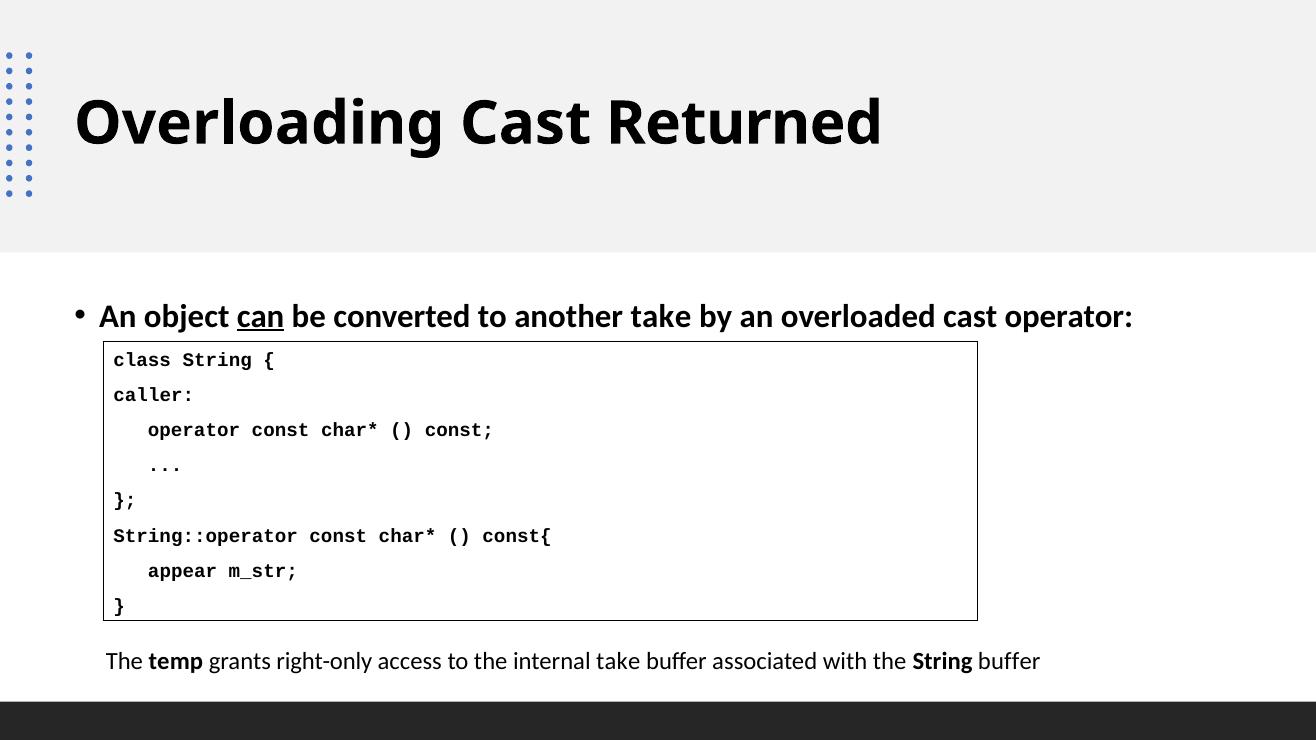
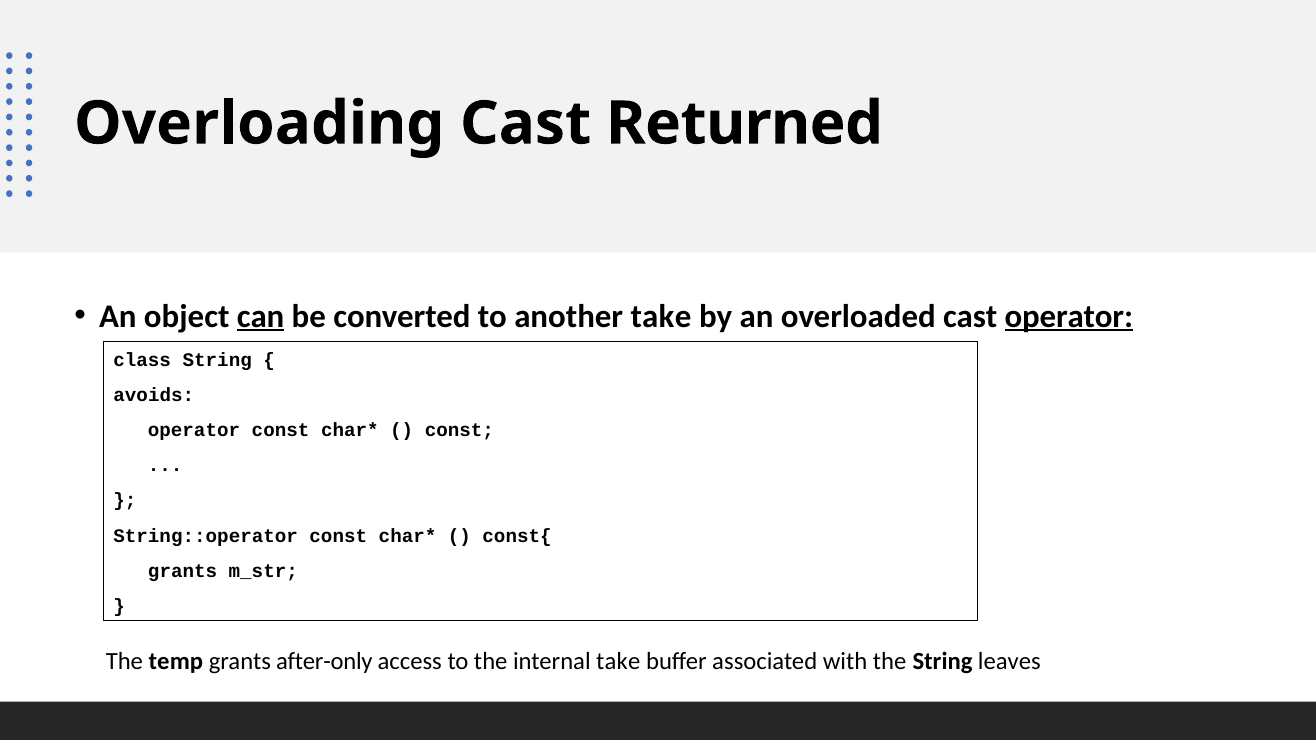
operator underline: none -> present (1069, 316)
caller: caller -> avoids (154, 395)
appear: appear -> grants (183, 571)
right-only: right-only -> after-only (324, 661)
String buffer: buffer -> leaves (1009, 661)
